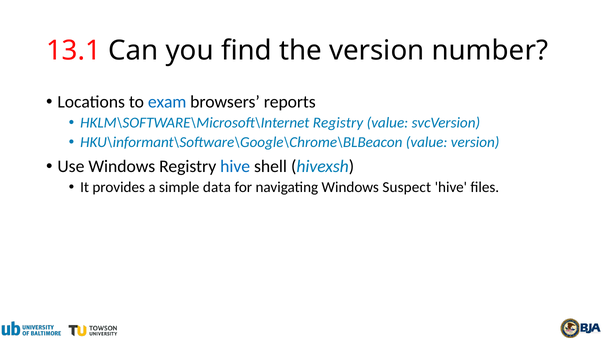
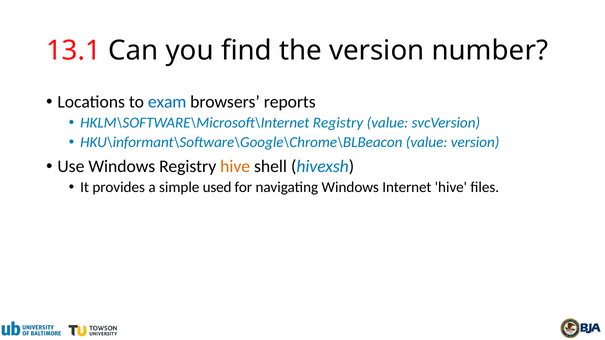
hive colour: blue -> orange (235, 167)
data: data -> used (217, 187)
Suspect: Suspect -> Internet (407, 187)
